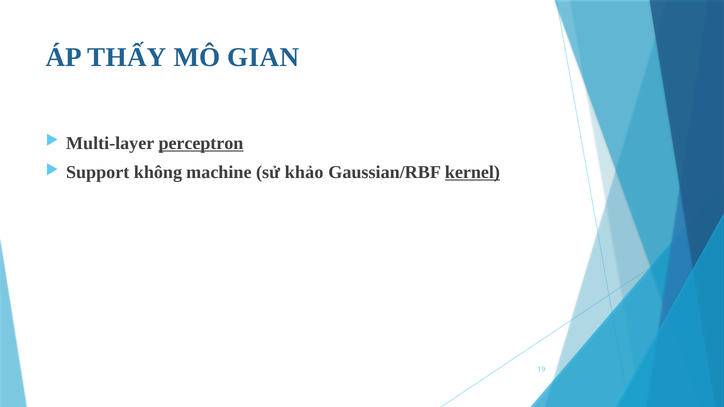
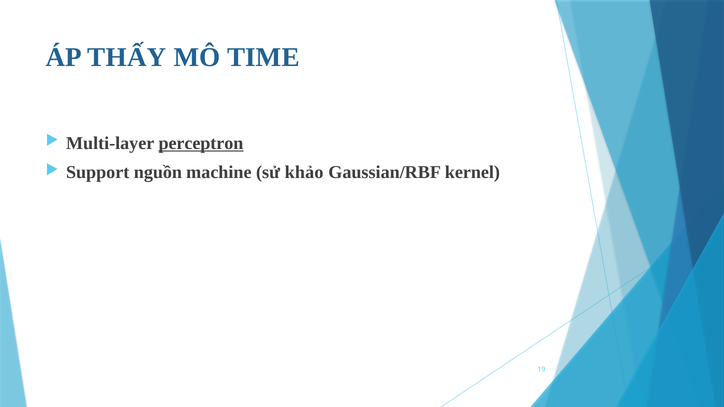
GIAN: GIAN -> TIME (263, 57)
không: không -> nguồn (158, 172)
kernel underline: present -> none (472, 172)
